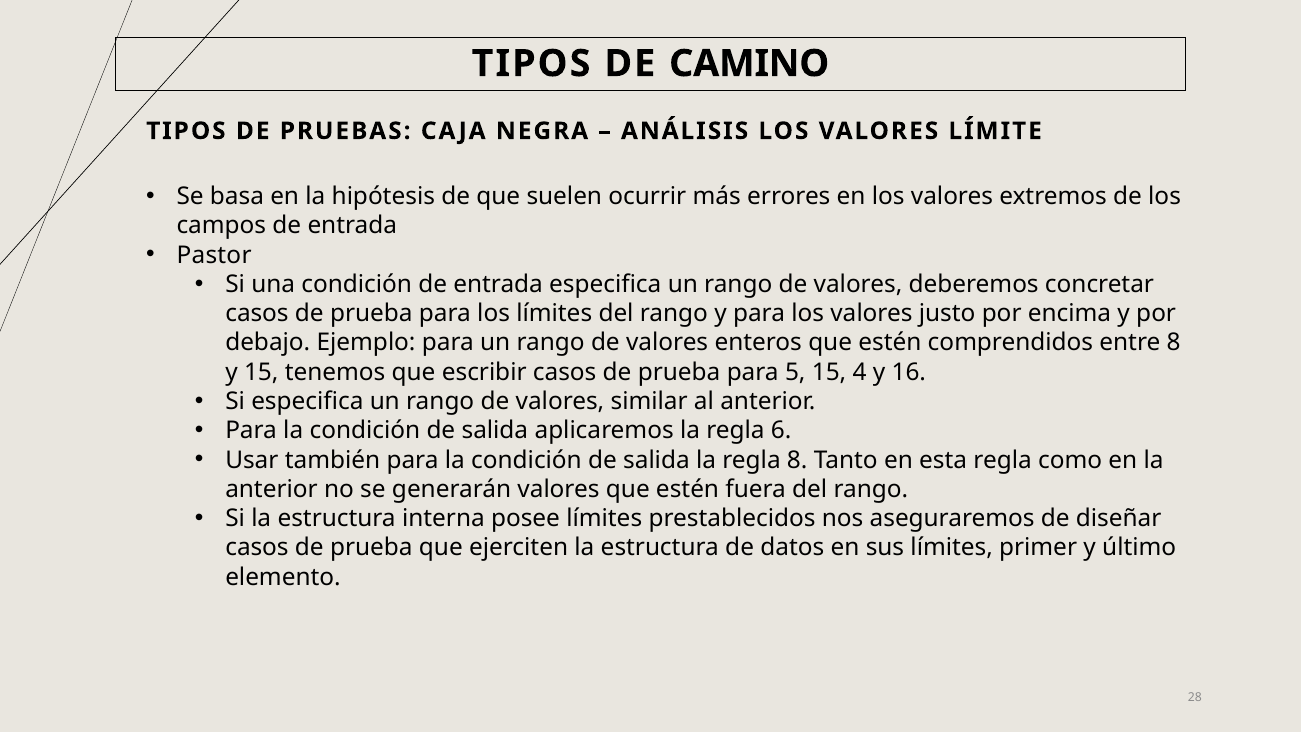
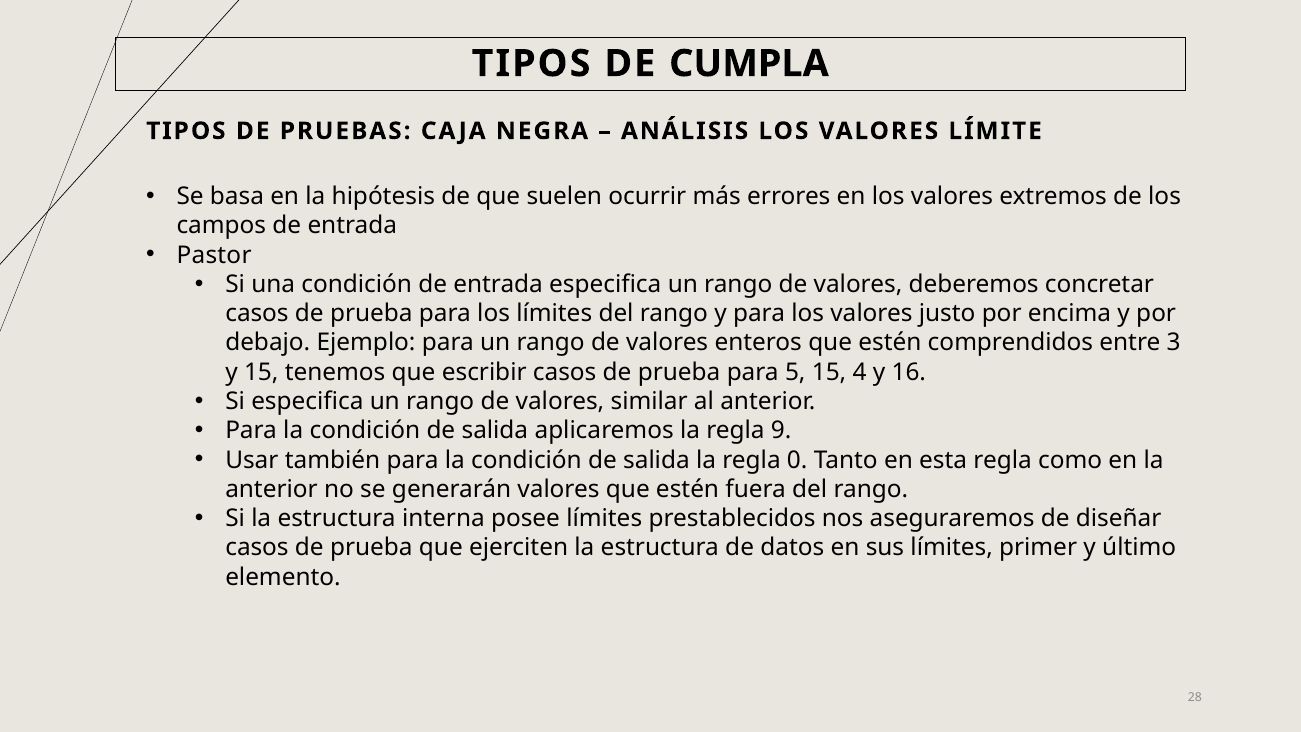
CAMINO: CAMINO -> CUMPLA (749, 64)
entre 8: 8 -> 3 (1174, 343)
6: 6 -> 9 (781, 431)
regla 8: 8 -> 0 (797, 460)
